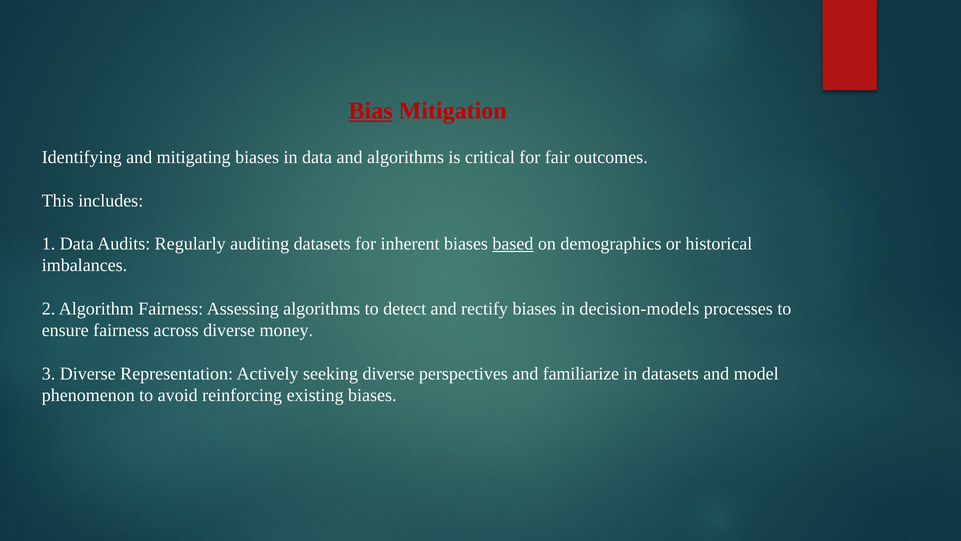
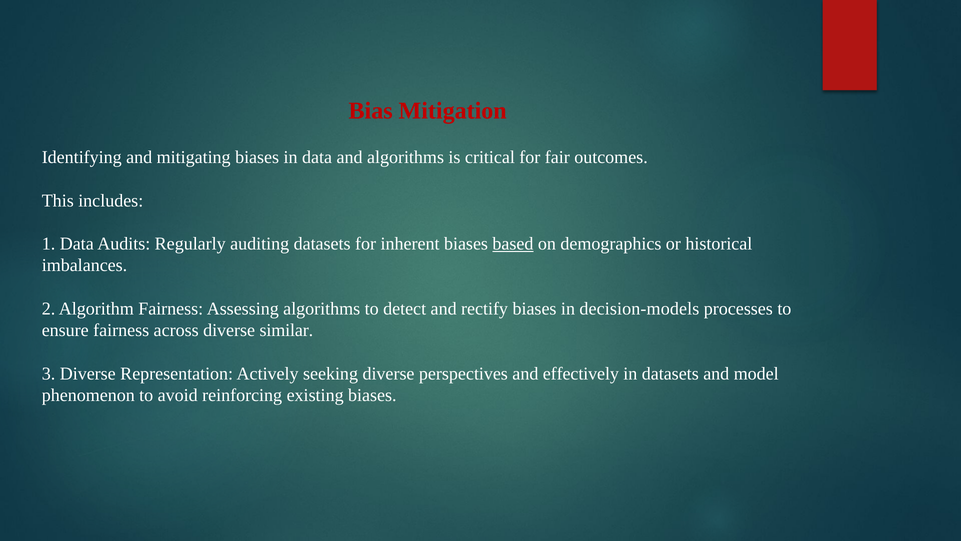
Bias underline: present -> none (371, 111)
money: money -> similar (286, 330)
familiarize: familiarize -> effectively (581, 373)
